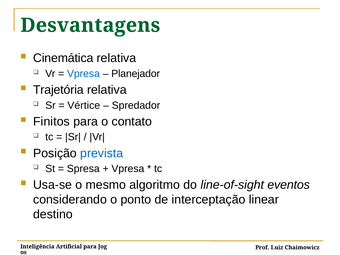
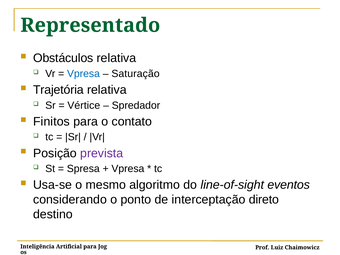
Desvantagens: Desvantagens -> Representado (90, 25)
Cinemática: Cinemática -> Obstáculos (63, 58)
Planejador: Planejador -> Saturação (136, 74)
prevista colour: blue -> purple (102, 153)
linear: linear -> direto (264, 200)
